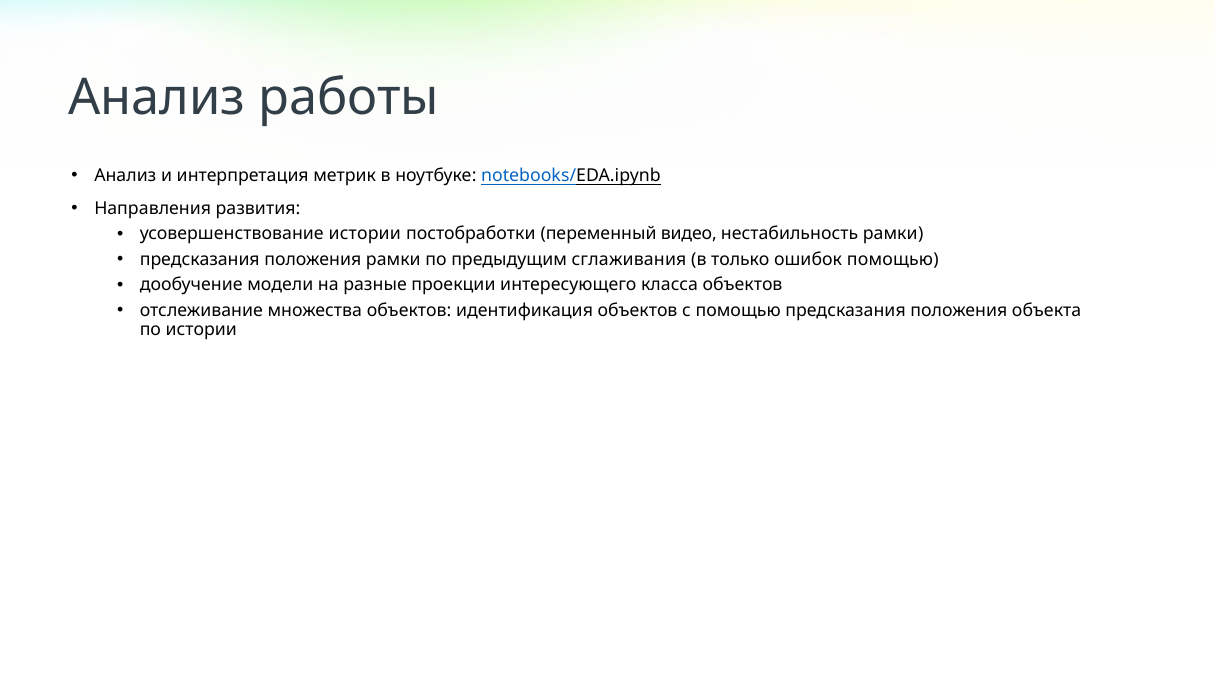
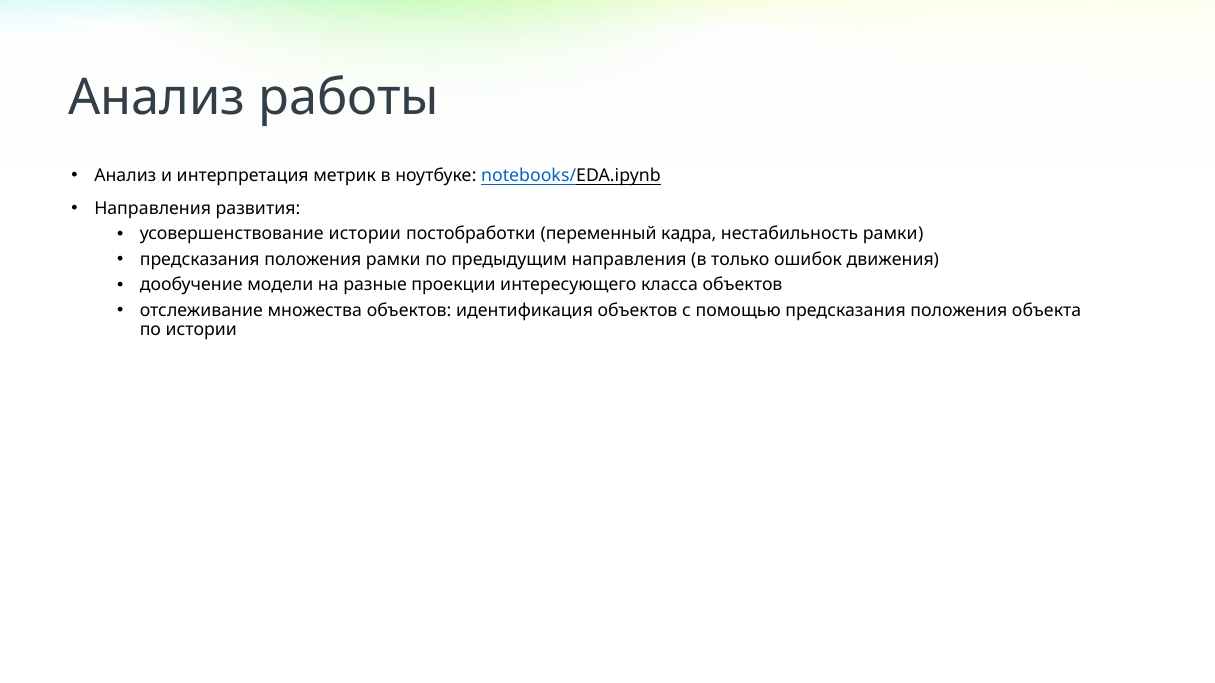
видео: видео -> кадра (689, 234)
предыдущим сглаживания: сглаживания -> направления (629, 260)
ошибок помощью: помощью -> движения (893, 260)
